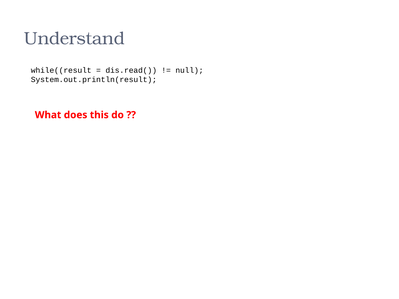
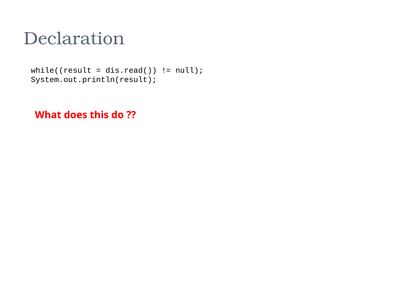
Understand: Understand -> Declaration (74, 38)
